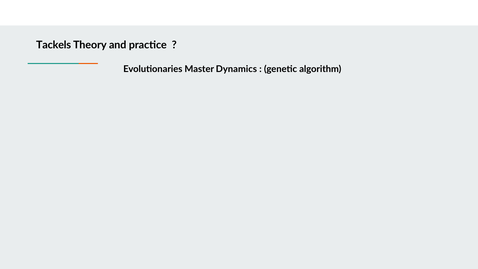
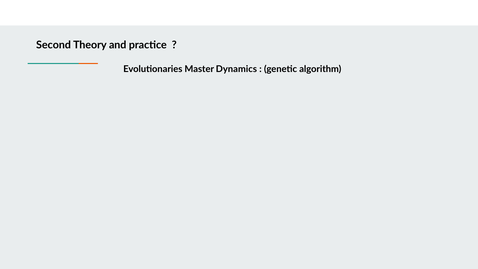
Tackels: Tackels -> Second (54, 45)
